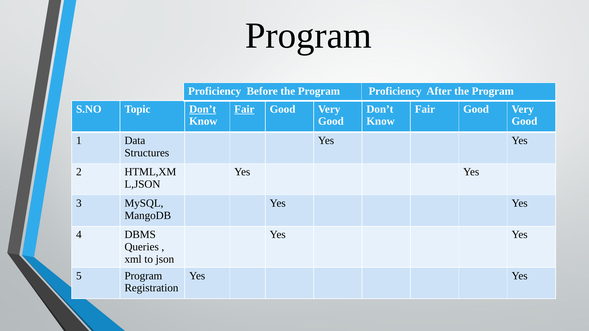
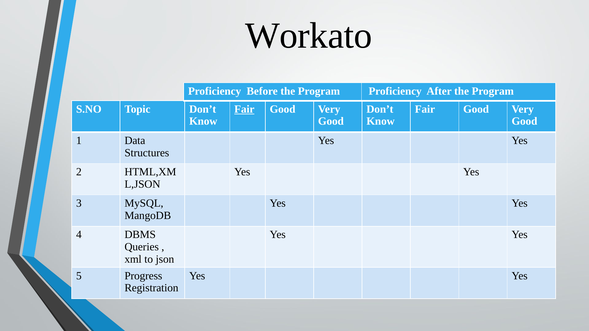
Program: Program -> Workato (309, 36)
Don’t underline: present -> none (203, 109)
5 Program: Program -> Progress (143, 276)
